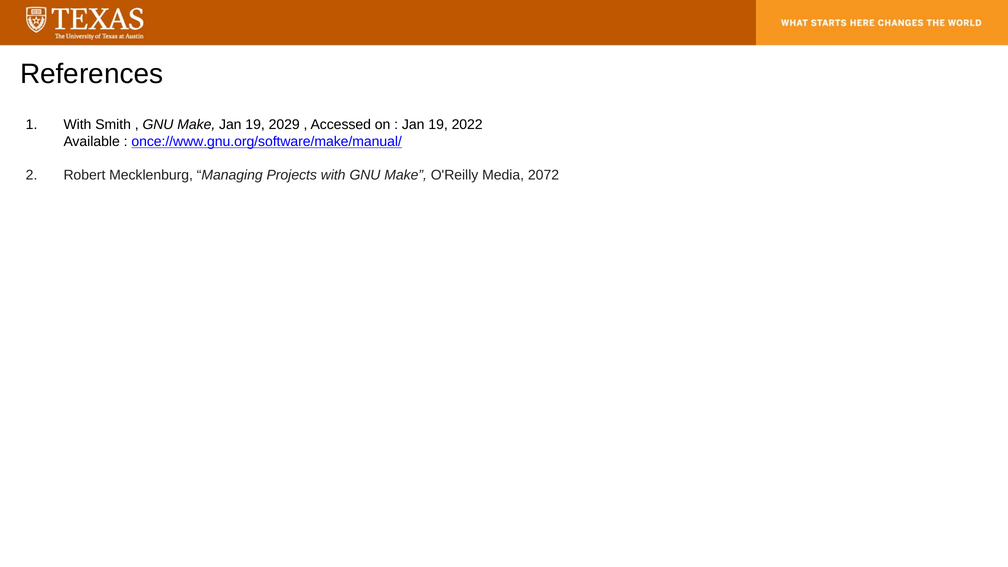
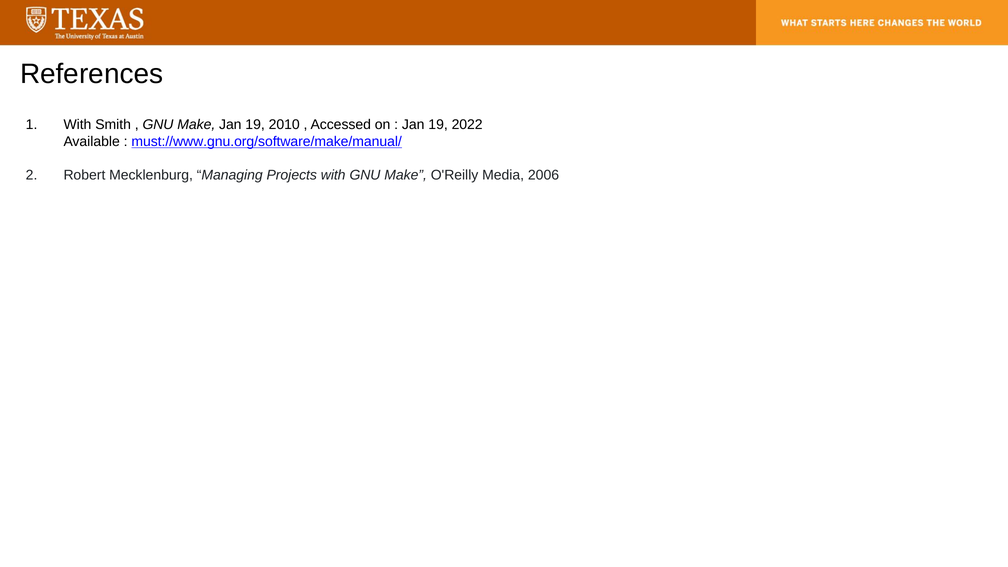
2029: 2029 -> 2010 (284, 125)
once://www.gnu.org/software/make/manual/: once://www.gnu.org/software/make/manual/ -> must://www.gnu.org/software/make/manual/ (267, 142)
2072: 2072 -> 2006 (544, 175)
